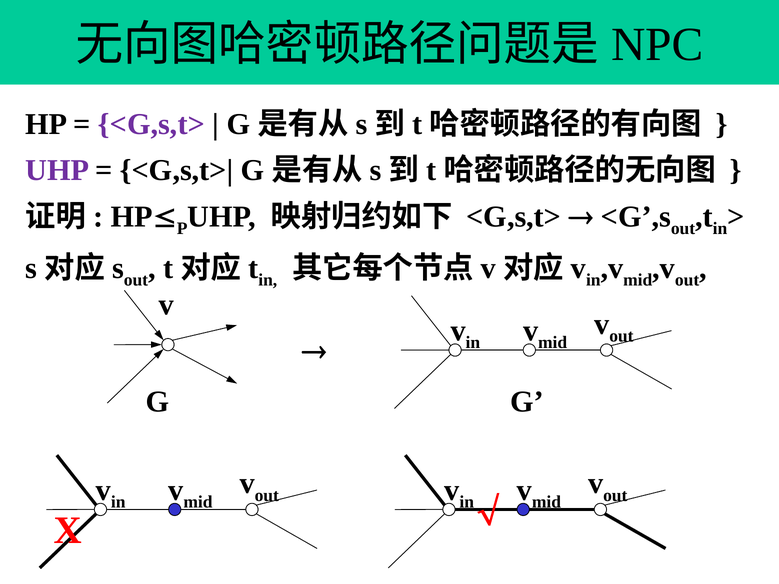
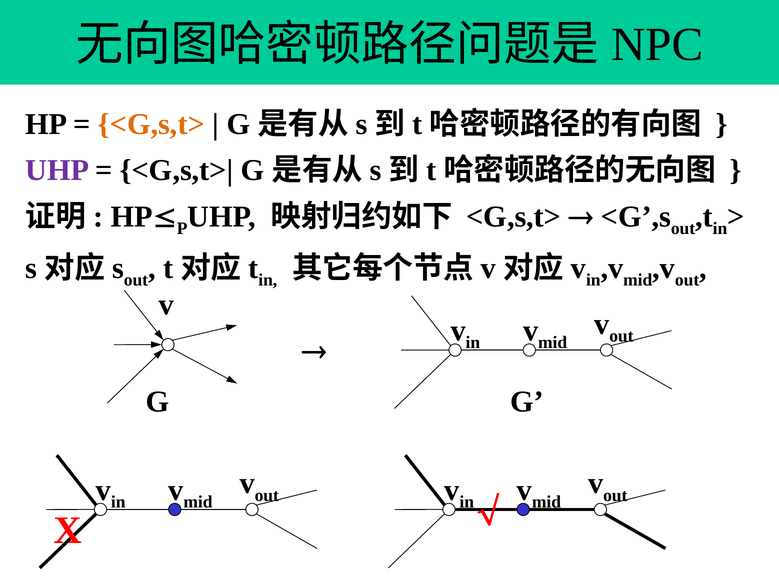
<G,s,t> colour: purple -> orange (151, 124)
